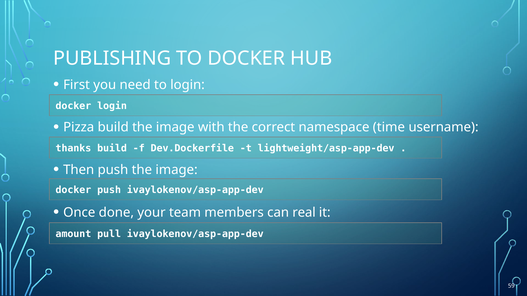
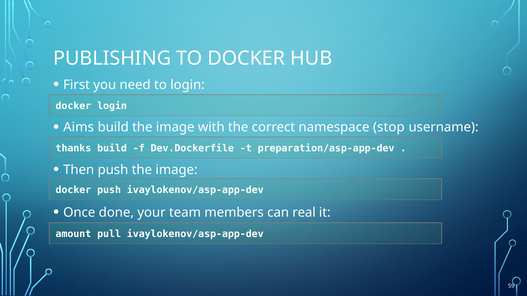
Pizza: Pizza -> Aims (79, 127)
time: time -> stop (389, 127)
lightweight/asp-app-dev: lightweight/asp-app-dev -> preparation/asp-app-dev (326, 148)
